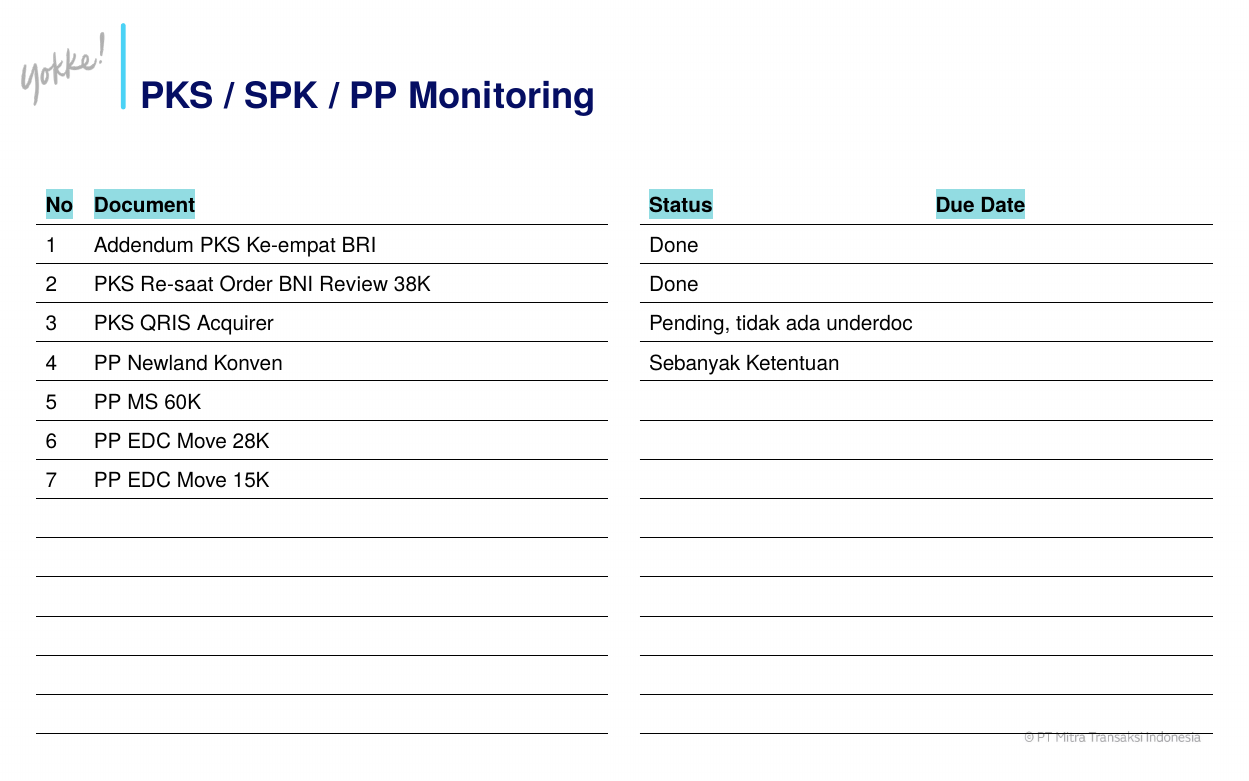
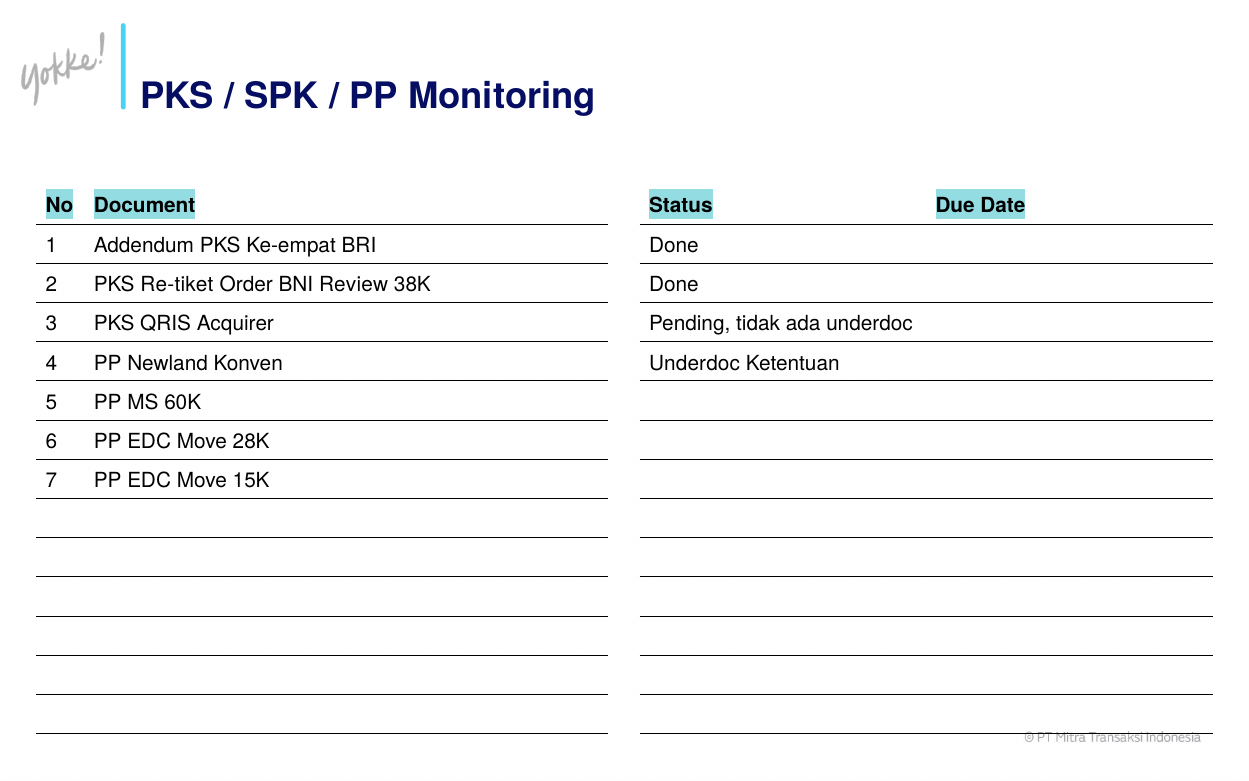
Re-saat: Re-saat -> Re-tiket (177, 285)
Konven Sebanyak: Sebanyak -> Underdoc (695, 363)
